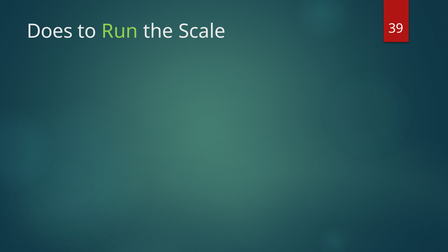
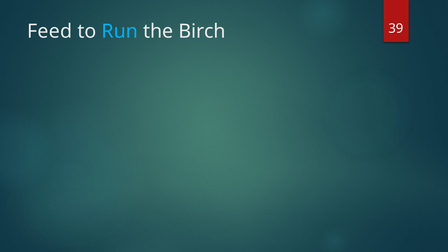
Does: Does -> Feed (50, 31)
Run colour: light green -> light blue (120, 31)
Scale: Scale -> Birch (202, 31)
